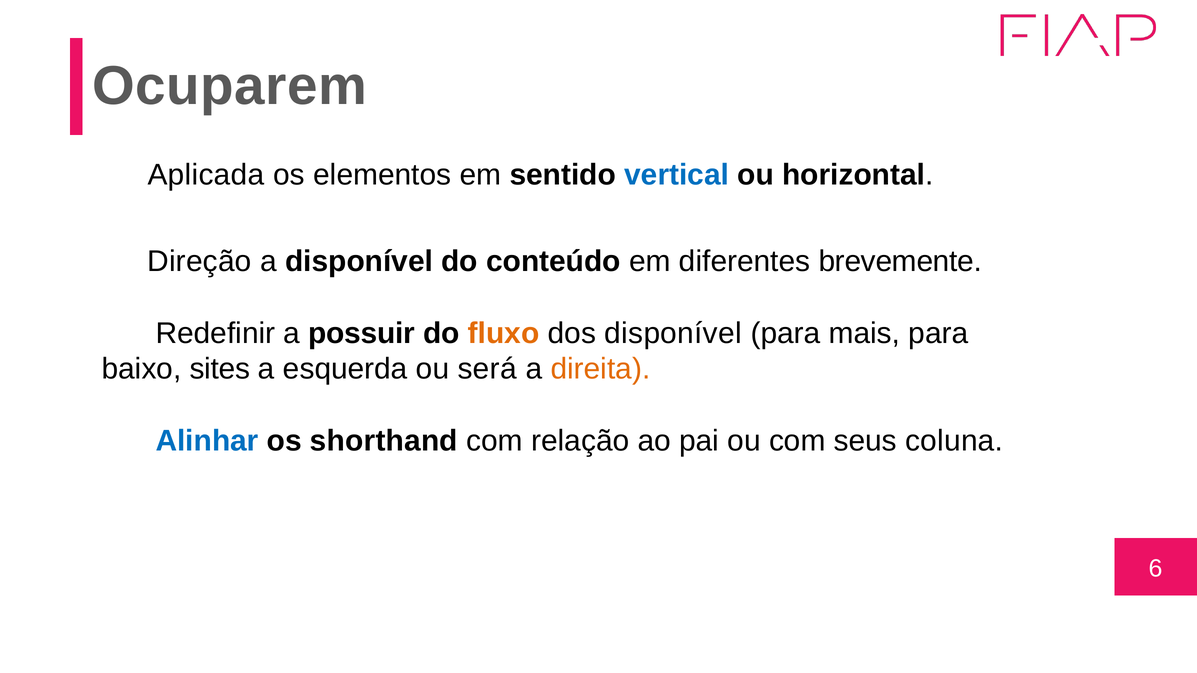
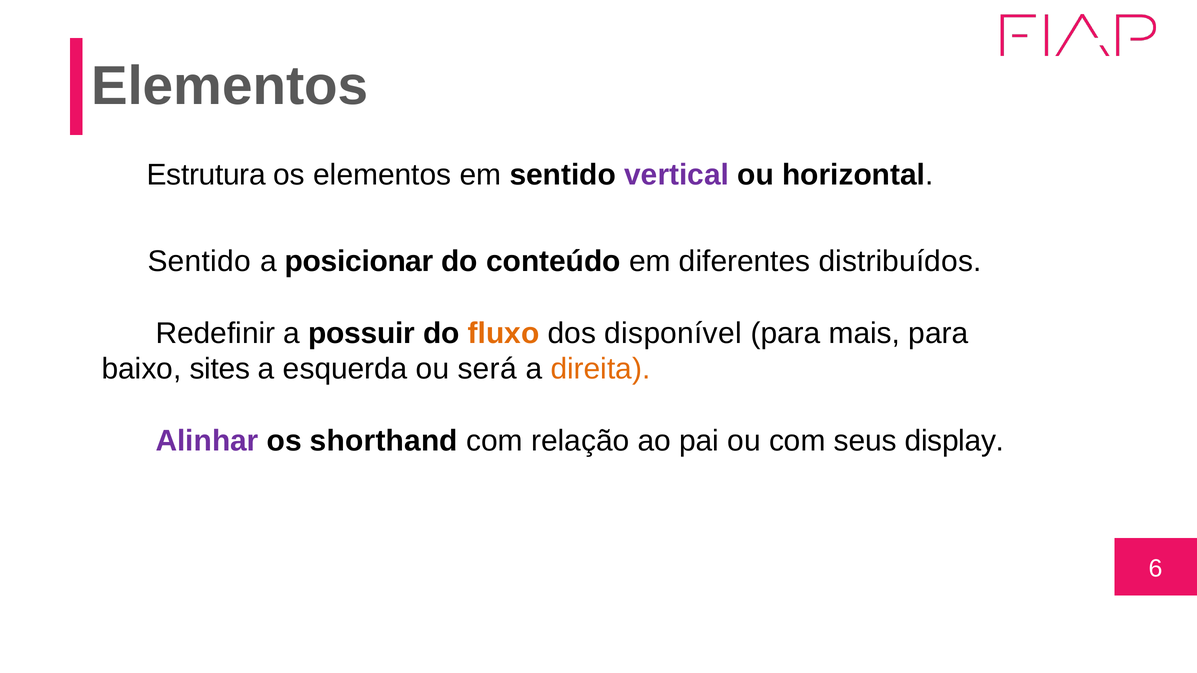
Ocuparem: Ocuparem -> Elementos (230, 86)
Aplicada: Aplicada -> Estrutura (206, 175)
vertical colour: blue -> purple (677, 175)
Direção: Direção -> Sentido (199, 262)
a disponível: disponível -> posicionar (359, 262)
brevemente: brevemente -> distribuídos (900, 262)
Alinhar colour: blue -> purple (207, 441)
coluna: coluna -> display (954, 441)
